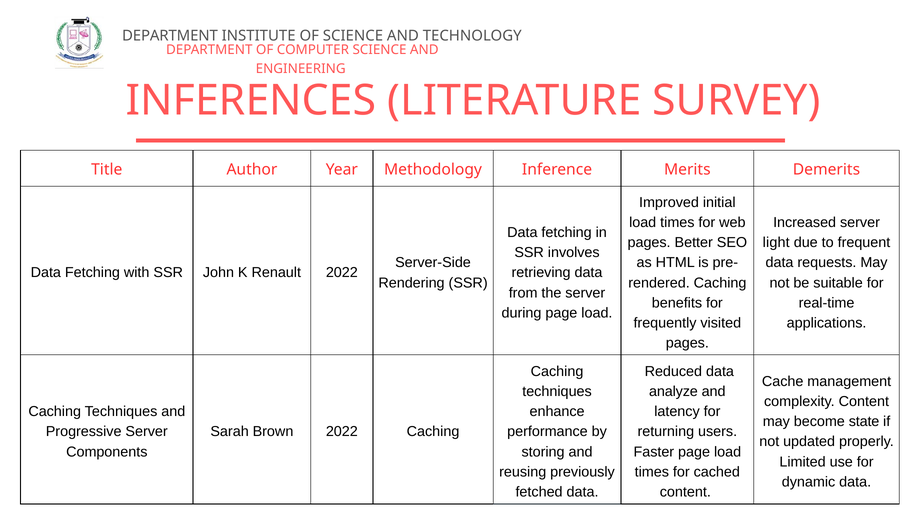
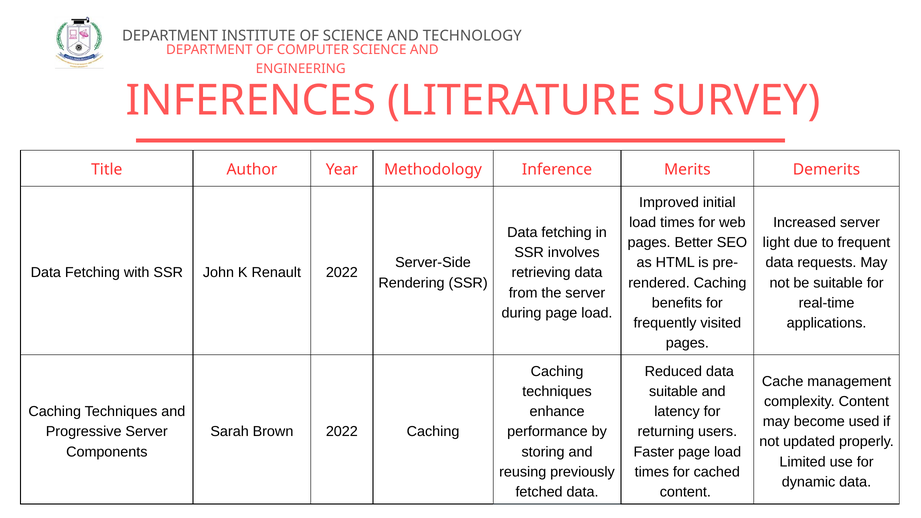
analyze: analyze -> suitable (673, 391)
state: state -> used (864, 422)
